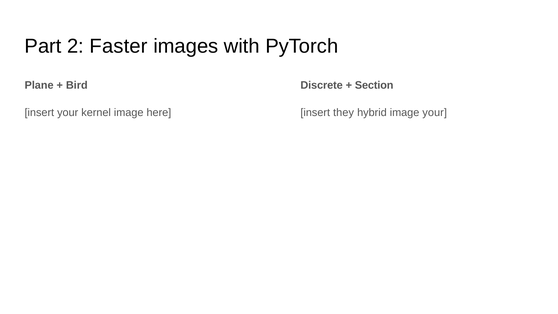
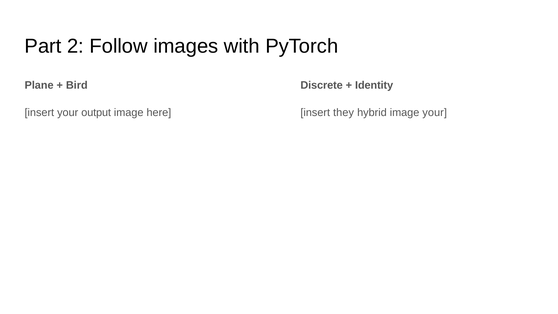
Faster: Faster -> Follow (119, 46)
Section: Section -> Identity (374, 85)
kernel: kernel -> output (96, 112)
